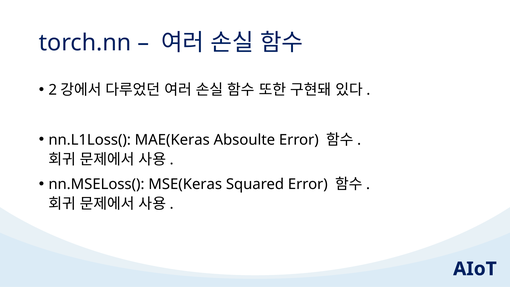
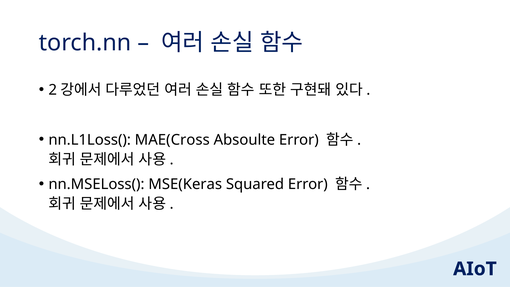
MAE(Keras: MAE(Keras -> MAE(Cross (172, 140)
